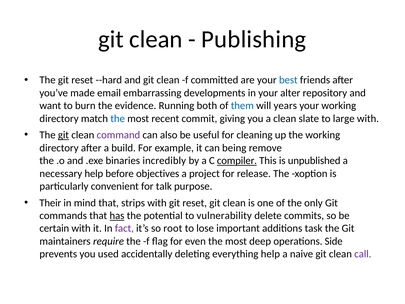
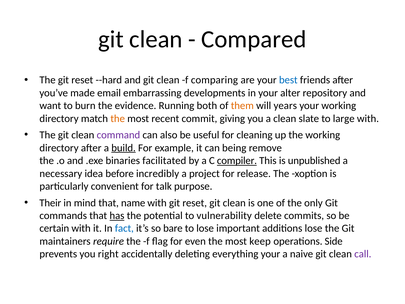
Publishing: Publishing -> Compared (254, 39)
committed: committed -> comparing (214, 80)
them colour: blue -> orange (242, 106)
the colour: blue -> orange (118, 119)
git underline: present -> none (63, 135)
build underline: none -> present (124, 148)
incredibly: incredibly -> facilitated (164, 161)
necessary help: help -> idea (94, 173)
objectives: objectives -> incredibly (158, 173)
strips: strips -> name (133, 203)
fact colour: purple -> blue (124, 228)
root: root -> bare (173, 228)
additions task: task -> lose (314, 228)
deep: deep -> keep (260, 241)
used: used -> right (108, 254)
everything help: help -> your (270, 254)
